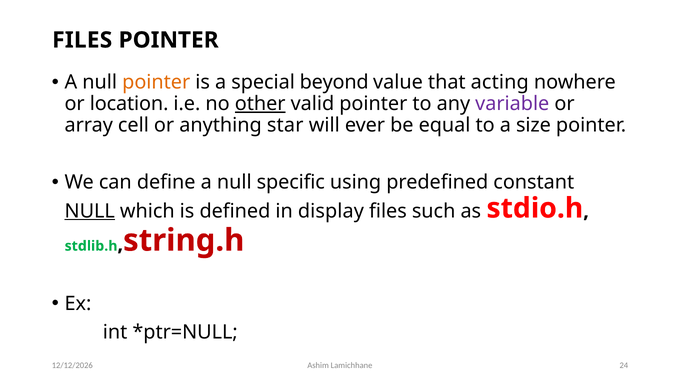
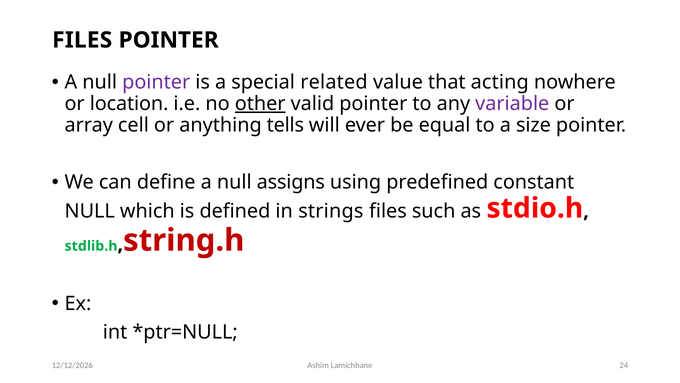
pointer colour: orange -> purple (156, 82)
beyond: beyond -> related (334, 82)
star: star -> tells (285, 125)
specific: specific -> assigns (291, 182)
NULL underline: present -> none (90, 211)
display: display -> strings (331, 211)
